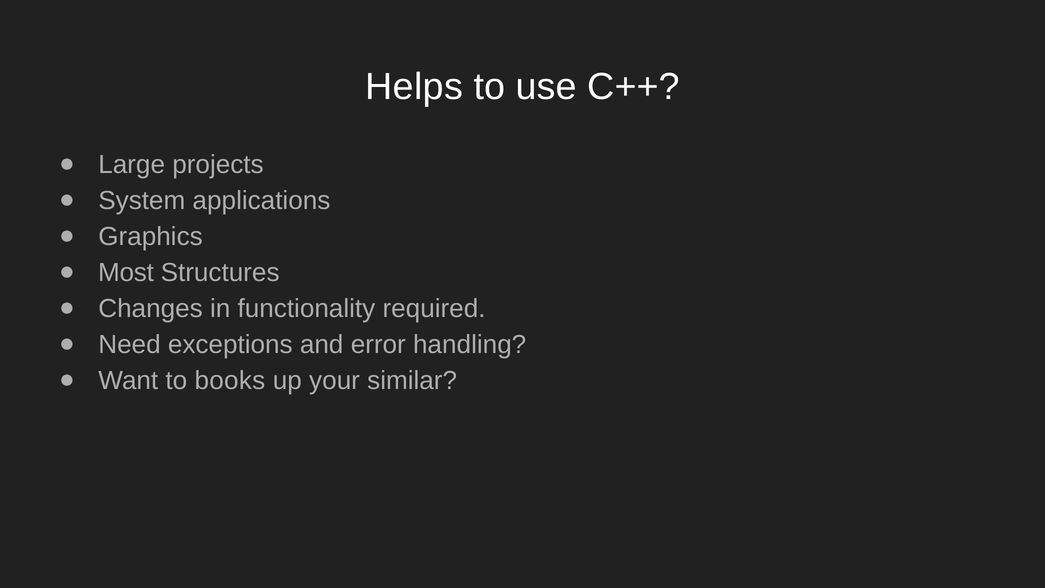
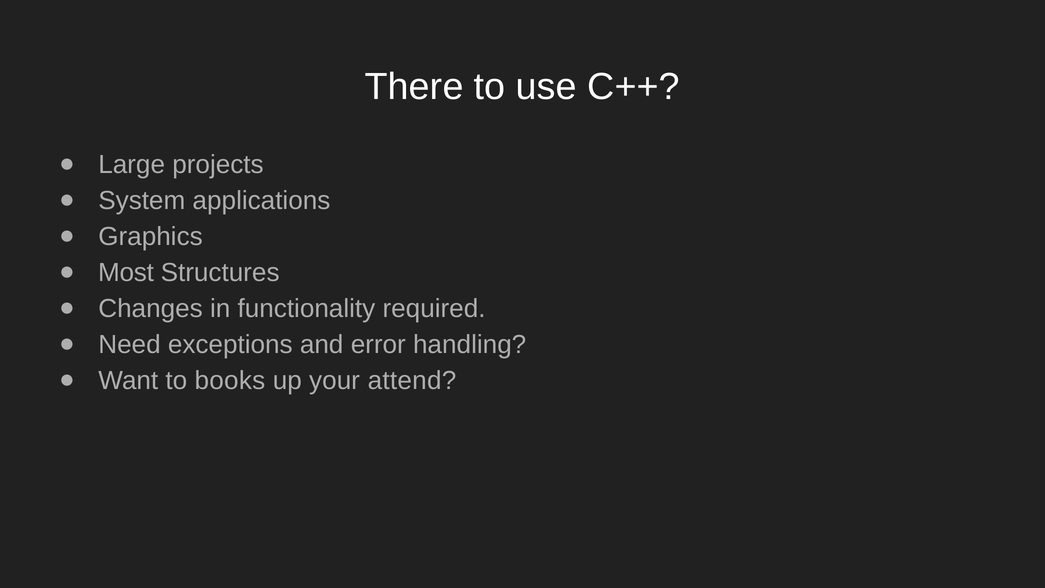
Helps: Helps -> There (414, 87)
similar: similar -> attend (412, 381)
